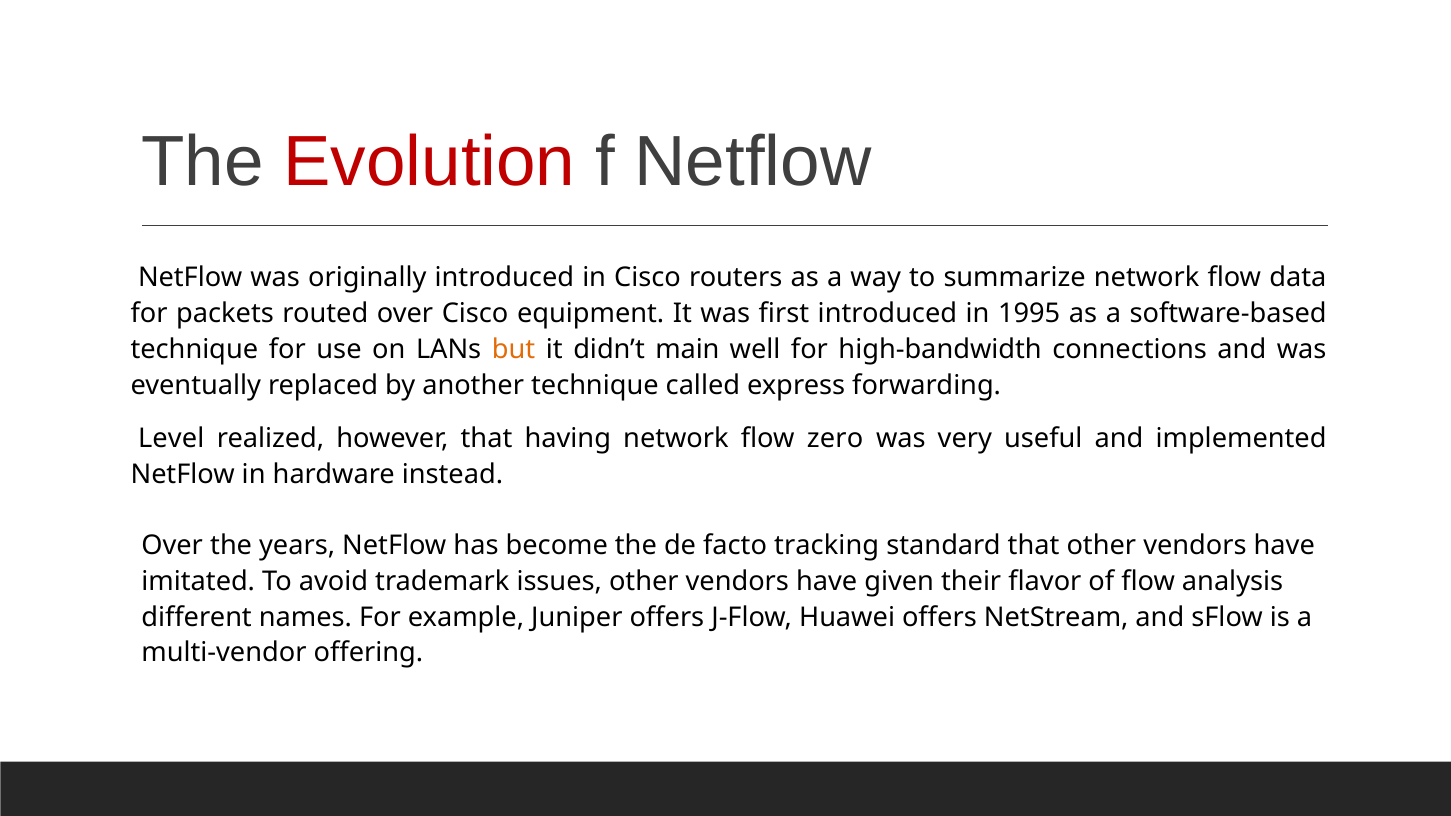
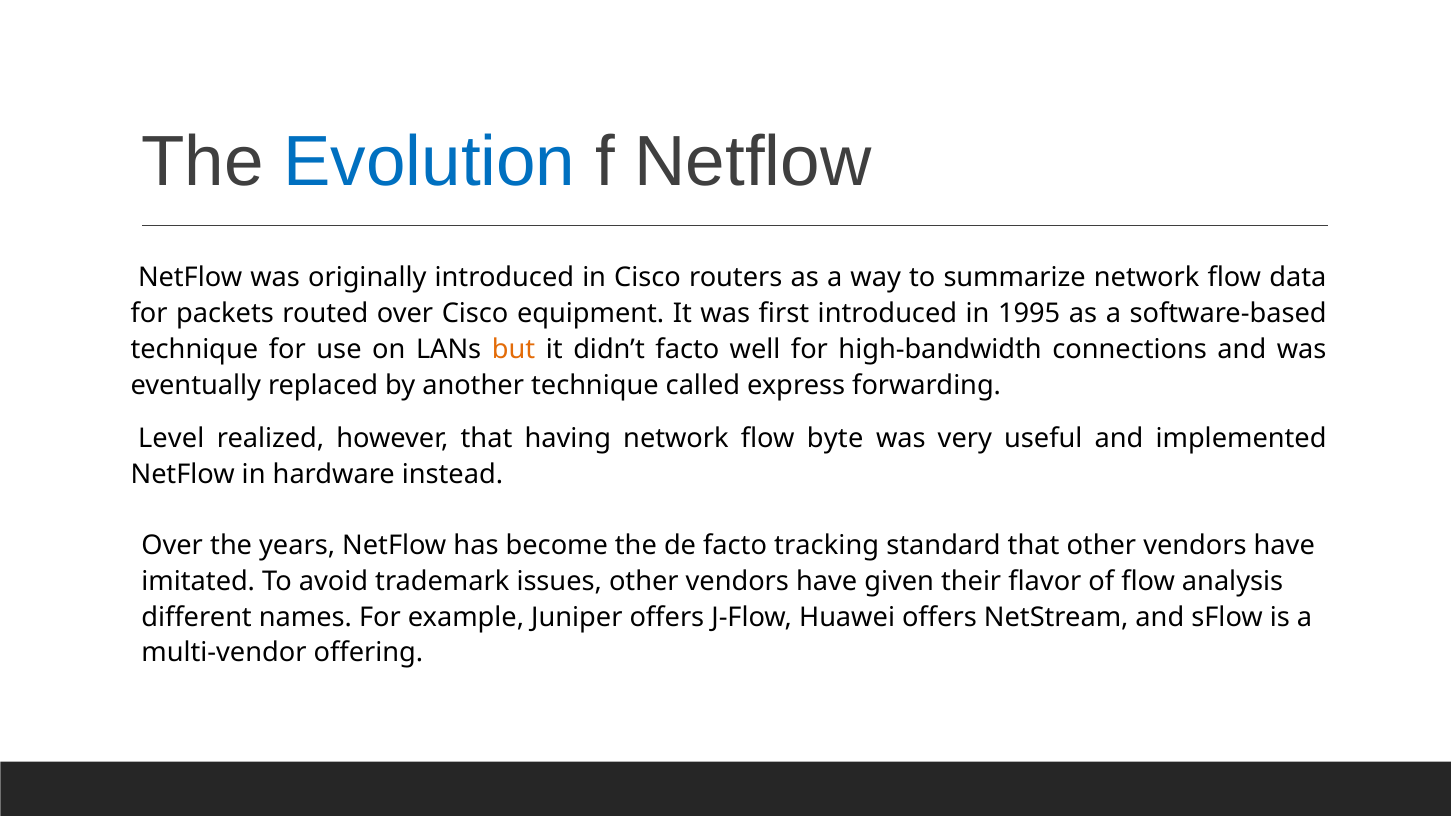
Evolution colour: red -> blue (429, 163)
didn’t main: main -> facto (687, 350)
zero: zero -> byte (835, 438)
